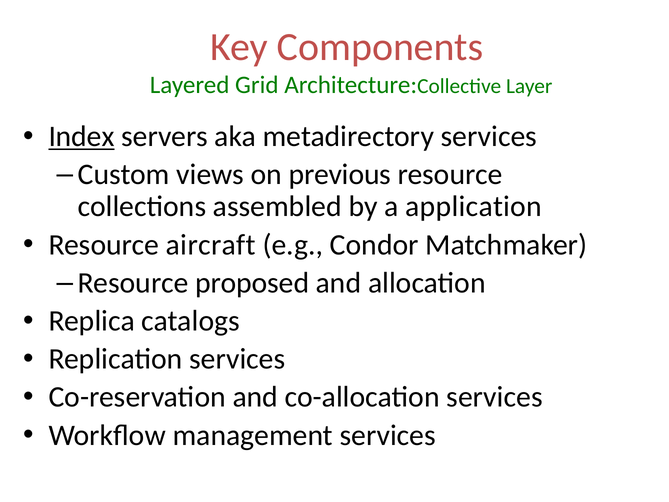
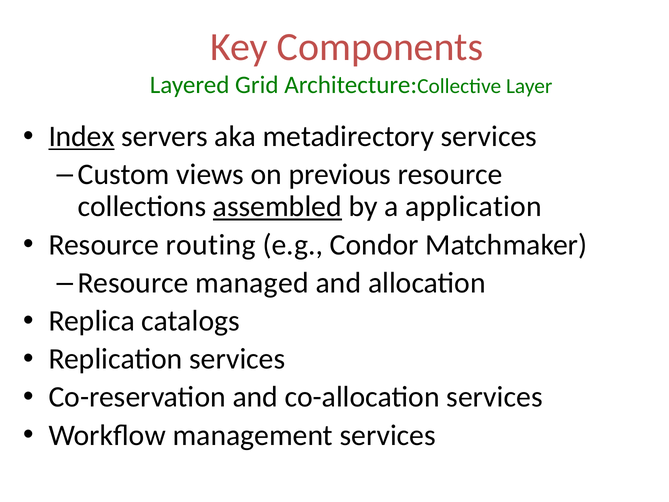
assembled underline: none -> present (277, 207)
aircraft: aircraft -> routing (211, 245)
proposed: proposed -> managed (252, 283)
